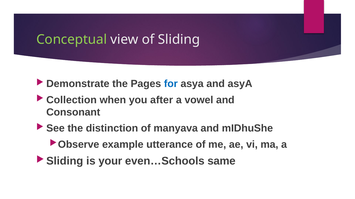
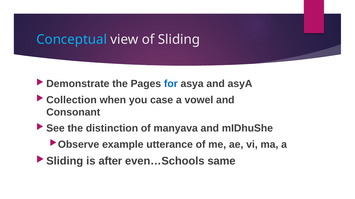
Conceptual colour: light green -> light blue (72, 40)
after: after -> case (162, 100)
your: your -> after (110, 162)
